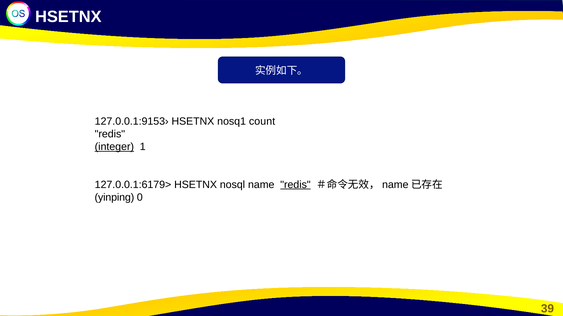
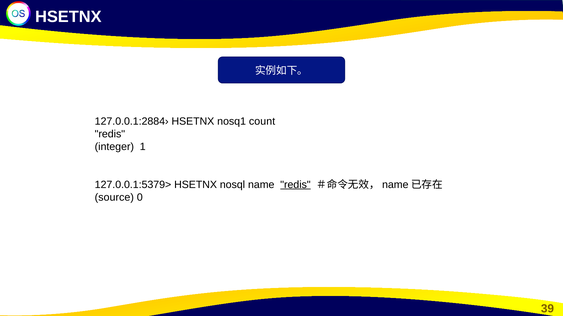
127.0.0.1:9153›: 127.0.0.1:9153› -> 127.0.0.1:2884› (132, 122)
integer underline: present -> none (114, 147)
127.0.0.1:6179>: 127.0.0.1:6179> -> 127.0.0.1:5379> (133, 185)
yinping: yinping -> source (114, 198)
